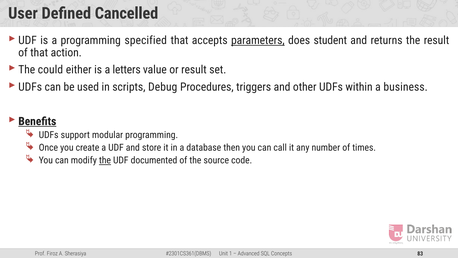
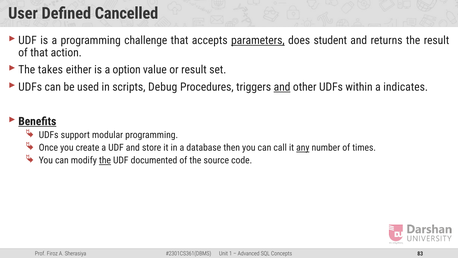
specified: specified -> challenge (146, 40)
could: could -> takes (50, 70)
letters: letters -> option (127, 70)
and underline: none -> present (282, 87)
business: business -> indicates (406, 87)
any underline: none -> present (303, 148)
